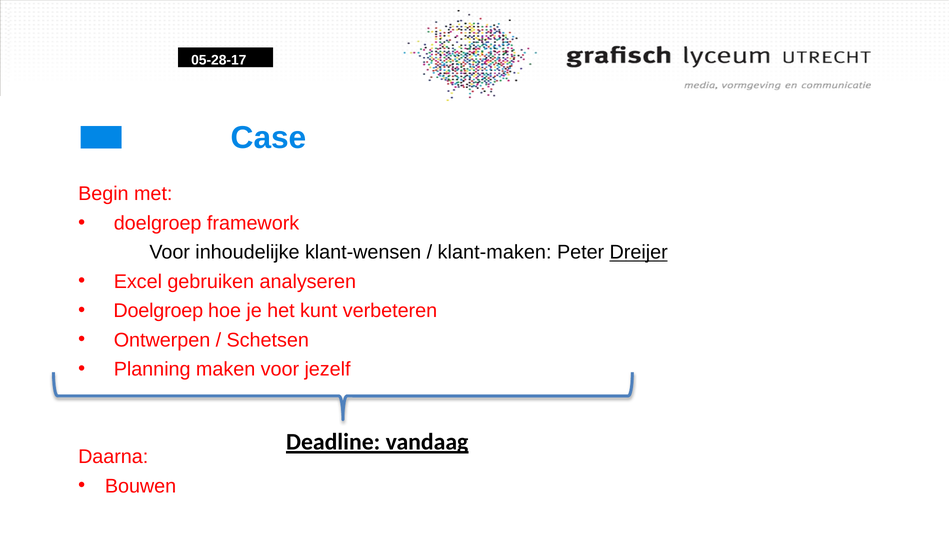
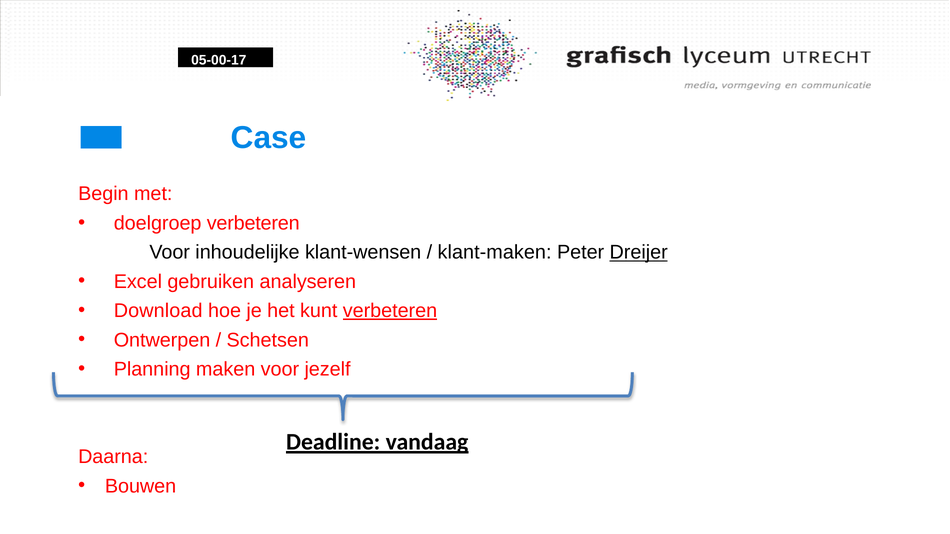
05-28-17: 05-28-17 -> 05-00-17 (219, 60)
doelgroep framework: framework -> verbeteren (253, 223)
Doelgroep: Doelgroep -> Download (158, 311)
verbeteren underline: none -> present (390, 311)
